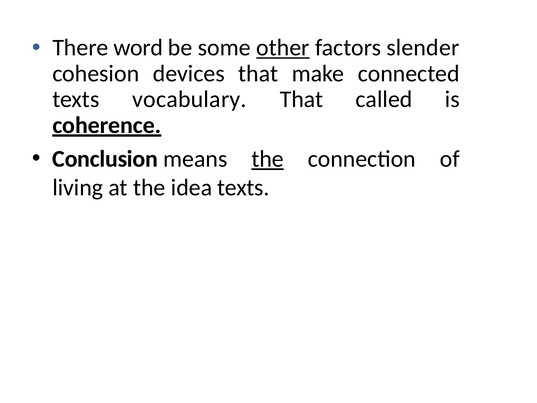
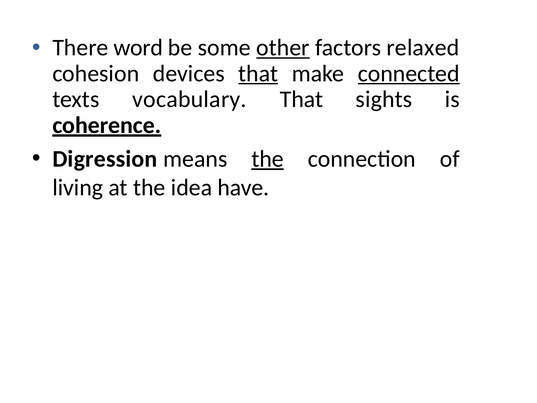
slender: slender -> relaxed (423, 48)
that underline: none -> present (258, 73)
connected underline: none -> present (409, 73)
called: called -> sights (384, 99)
Conclusion: Conclusion -> Digression (105, 159)
idea texts: texts -> have (243, 187)
